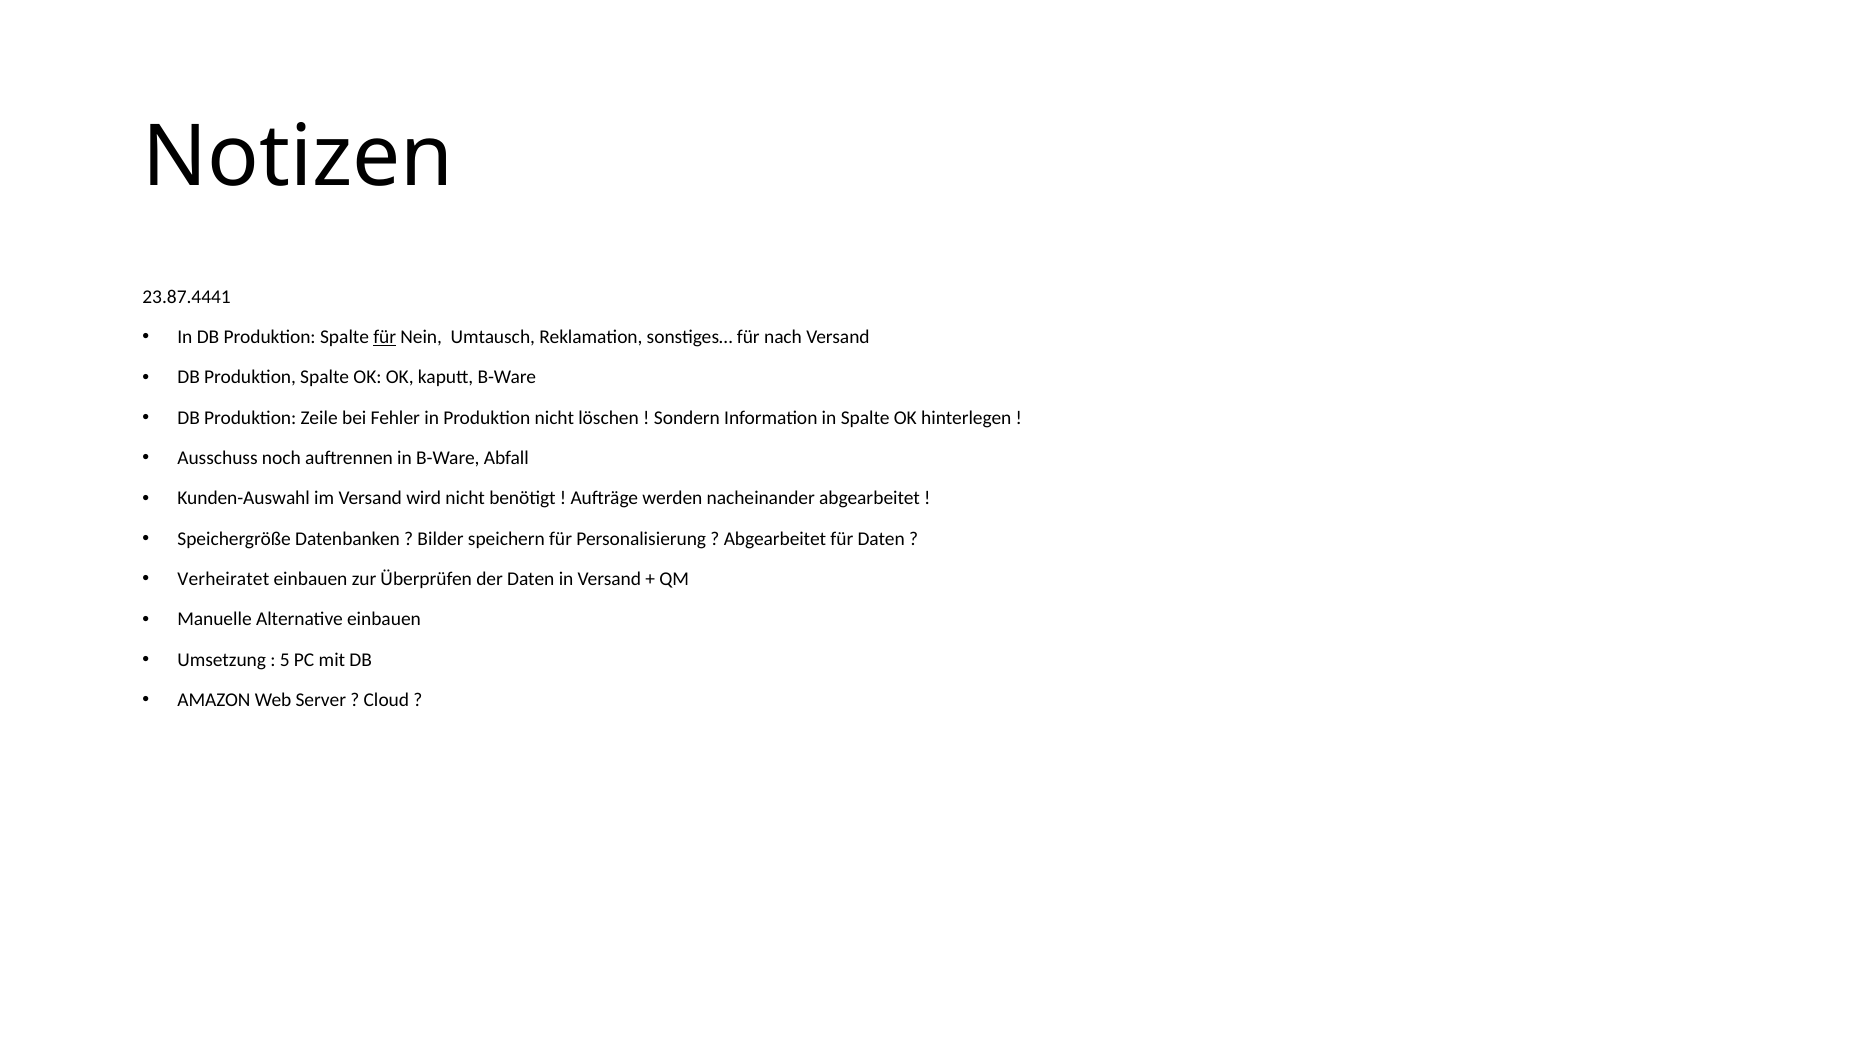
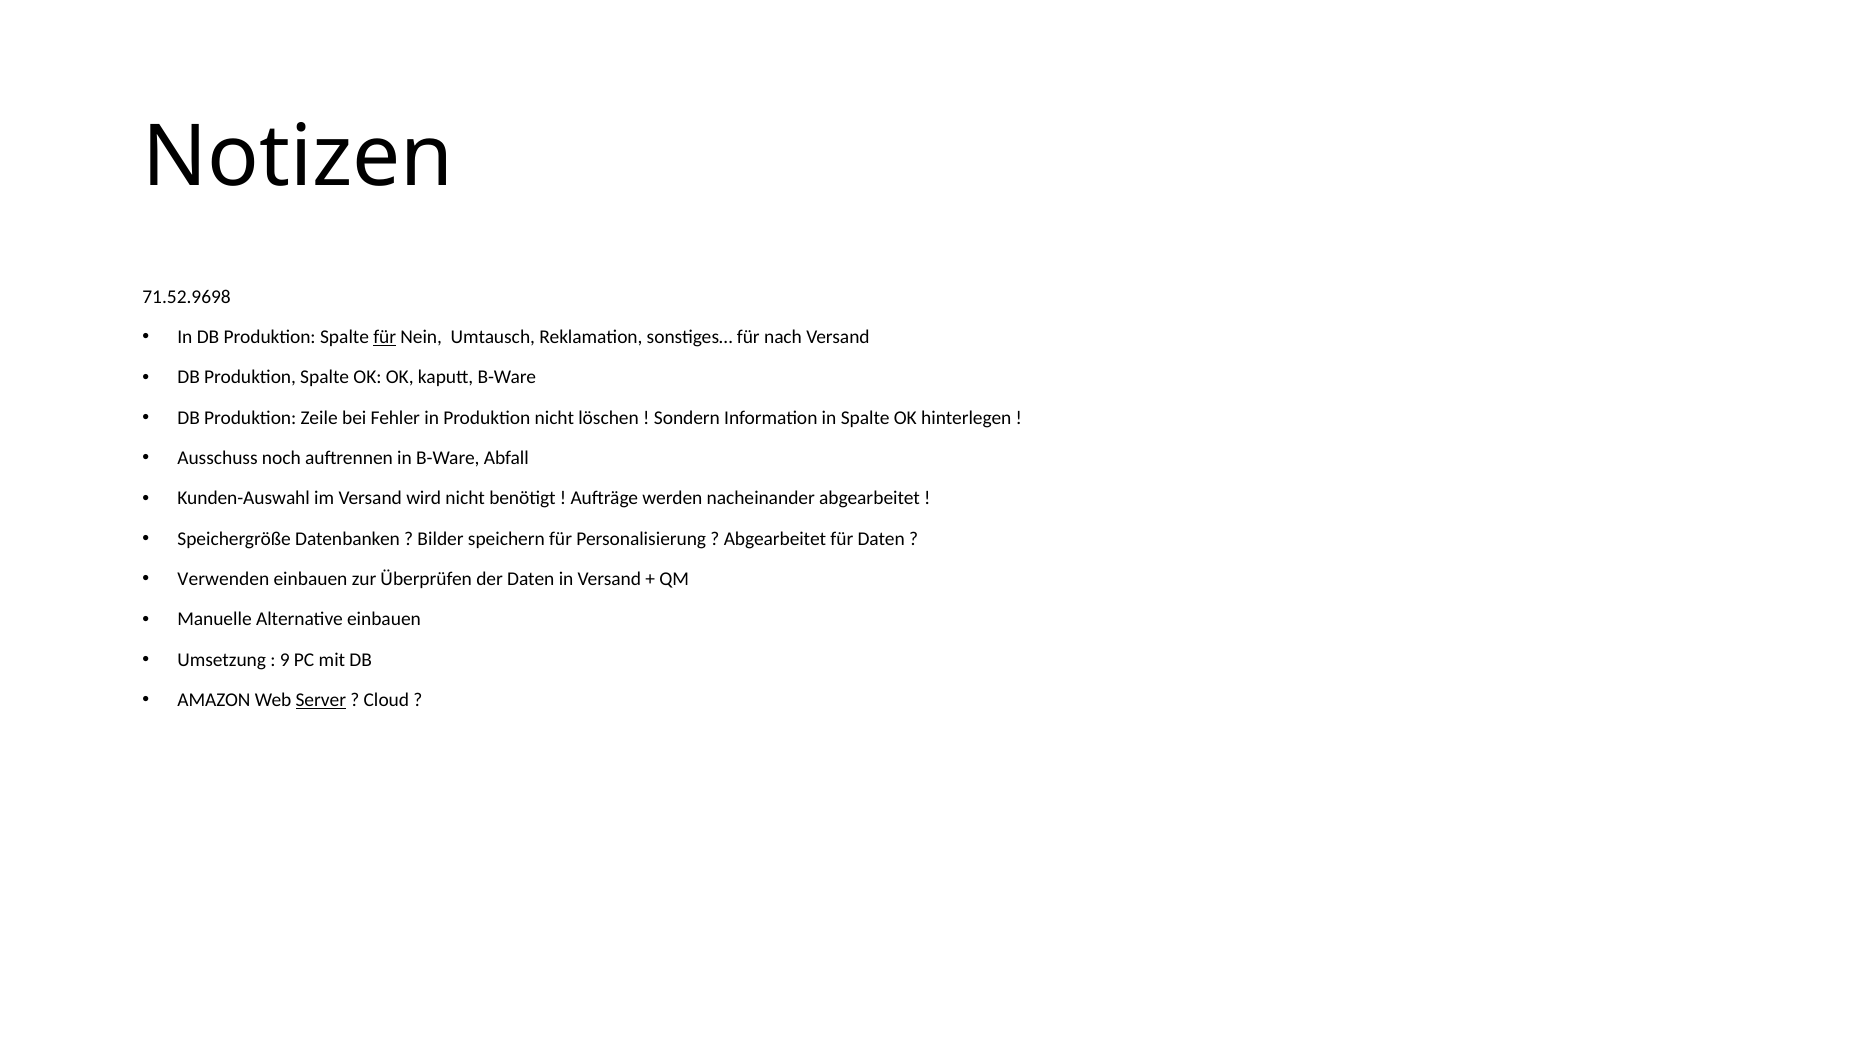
23.87.4441: 23.87.4441 -> 71.52.9698 (187, 297)
Verheiratet: Verheiratet -> Verwenden (223, 580)
5: 5 -> 9 (285, 660)
Server underline: none -> present (321, 701)
